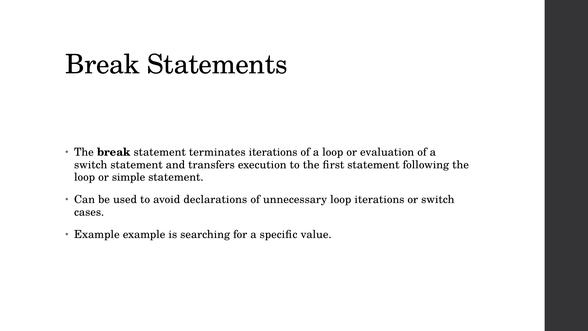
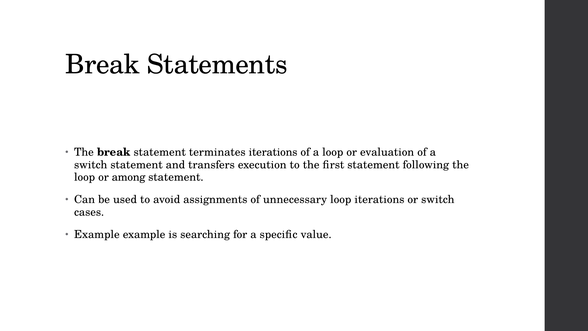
simple: simple -> among (129, 177)
declarations: declarations -> assignments (215, 200)
